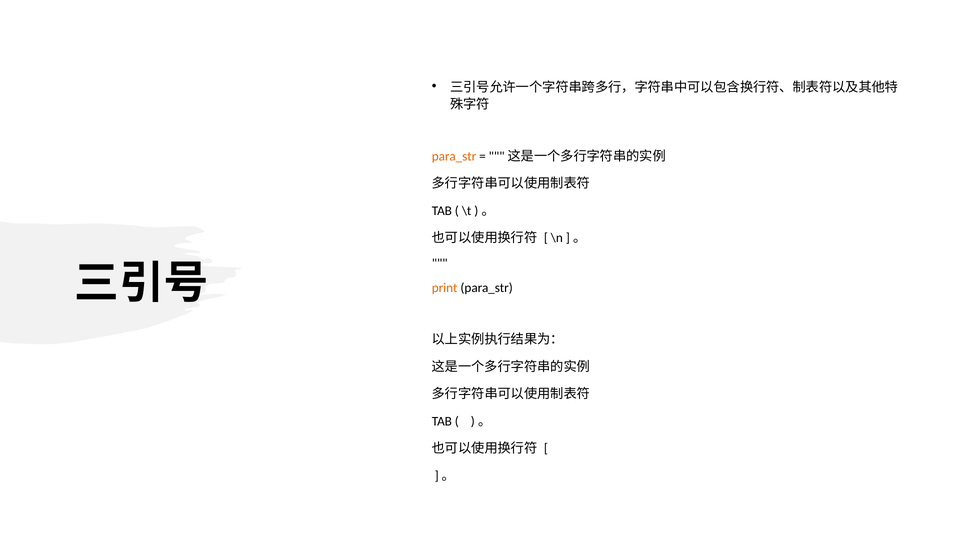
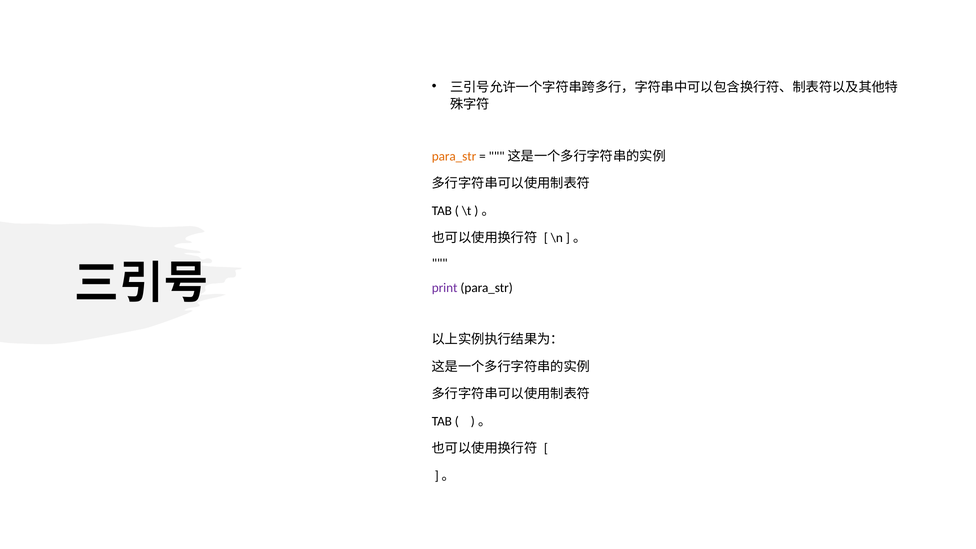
print colour: orange -> purple (445, 288)
